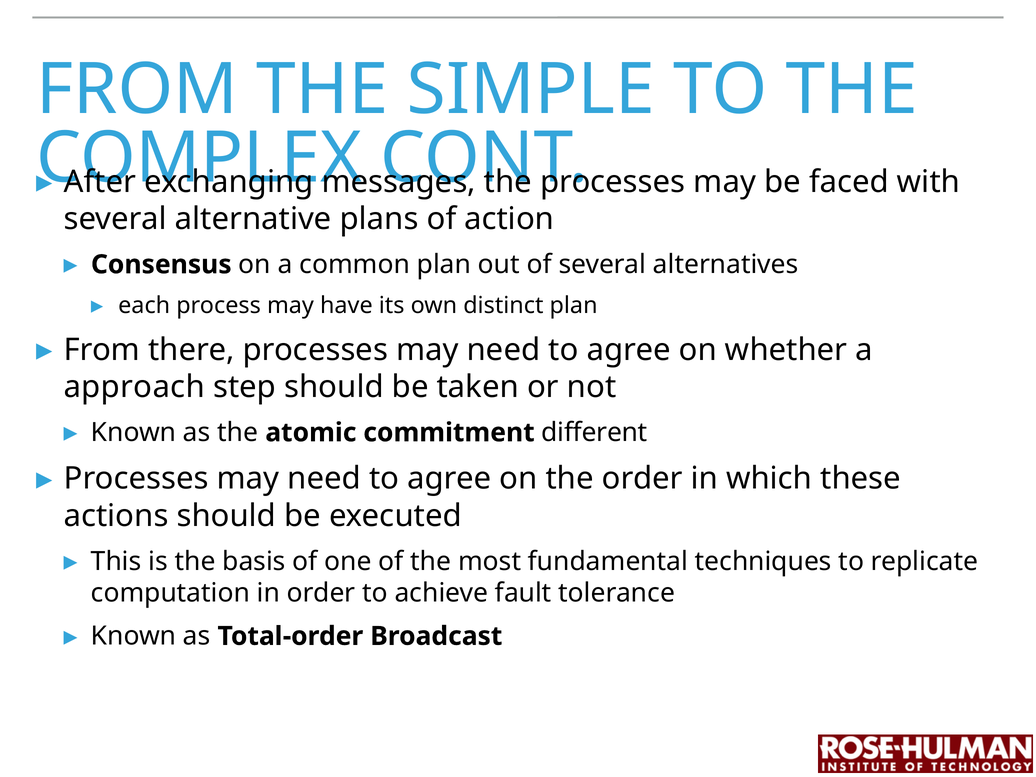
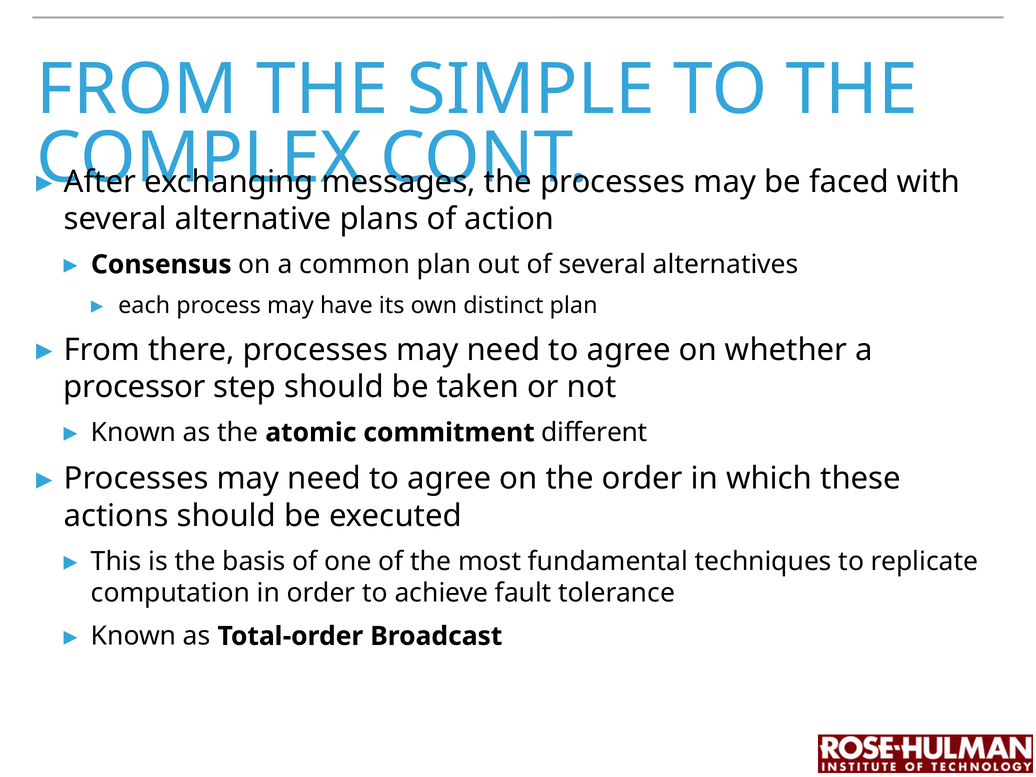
approach: approach -> processor (135, 387)
